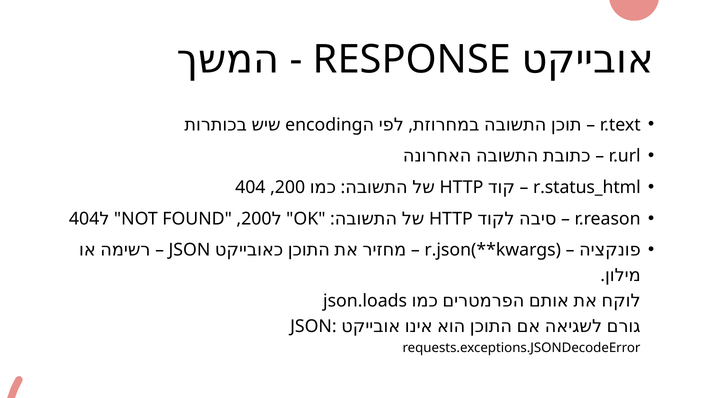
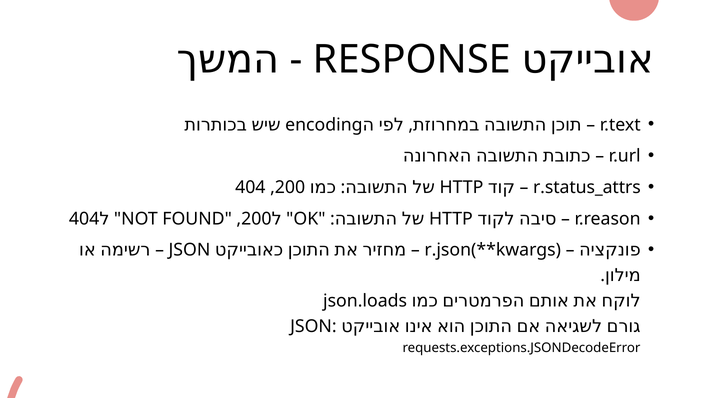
r.status_html: r.status_html -> r.status_attrs (587, 188)
